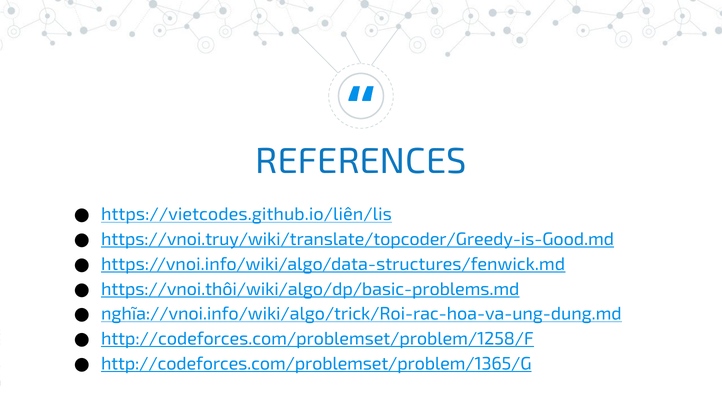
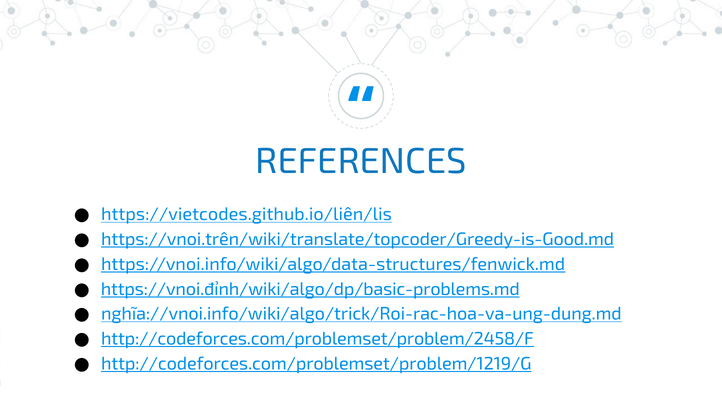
https://vnoi.truy/wiki/translate/topcoder/Greedy-is-Good.md: https://vnoi.truy/wiki/translate/topcoder/Greedy-is-Good.md -> https://vnoi.trên/wiki/translate/topcoder/Greedy-is-Good.md (358, 239)
https://vnoi.thôi/wiki/algo/dp/basic-problems.md: https://vnoi.thôi/wiki/algo/dp/basic-problems.md -> https://vnoi.đỉnh/wiki/algo/dp/basic-problems.md (310, 289)
http://codeforces.com/problemset/problem/1258/F: http://codeforces.com/problemset/problem/1258/F -> http://codeforces.com/problemset/problem/2458/F (317, 339)
http://codeforces.com/problemset/problem/1365/G: http://codeforces.com/problemset/problem/1365/G -> http://codeforces.com/problemset/problem/1219/G (316, 364)
